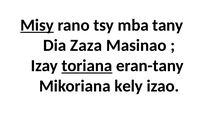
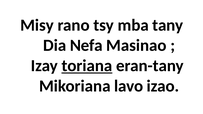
Misy underline: present -> none (37, 25)
Zaza: Zaza -> Nefa (86, 45)
kely: kely -> lavo (129, 86)
